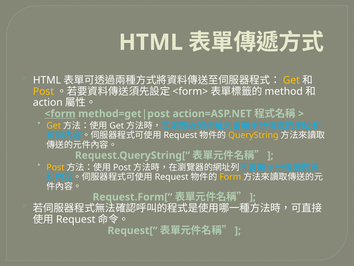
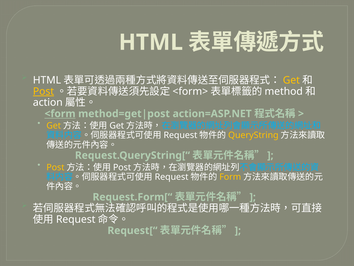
Post underline: none -> present (43, 91)
